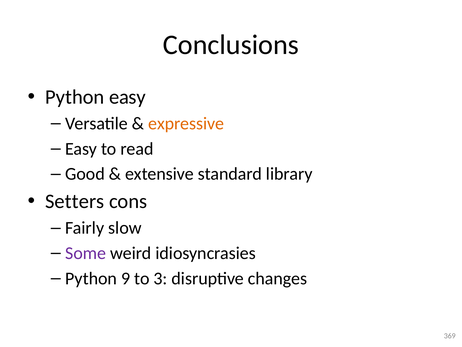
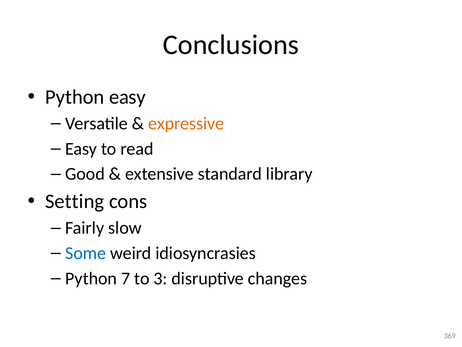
Setters: Setters -> Setting (75, 201)
Some colour: purple -> blue (86, 253)
9: 9 -> 7 (126, 278)
